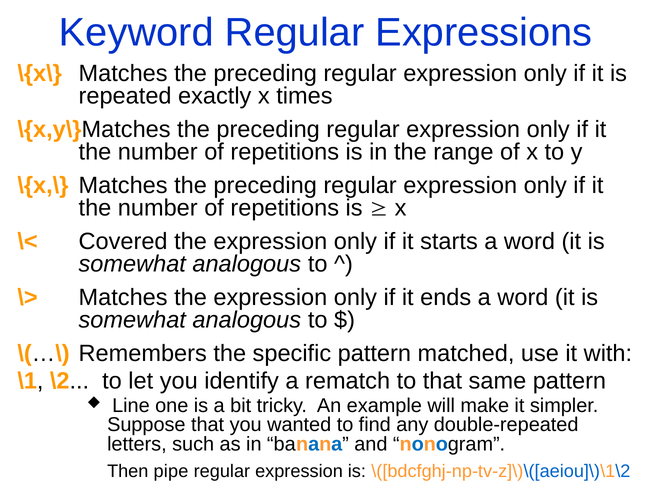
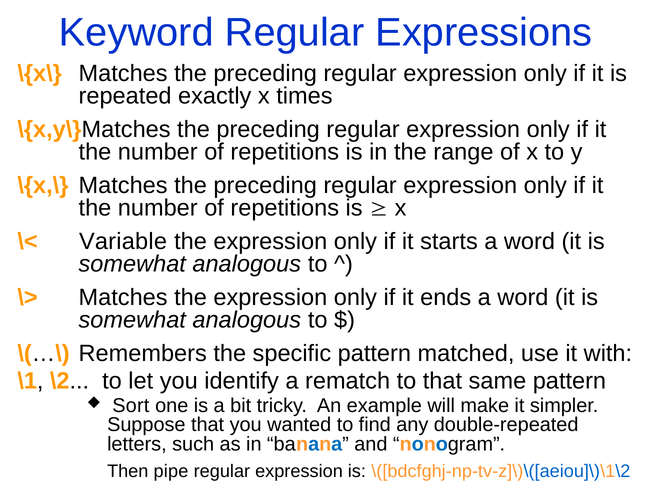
Covered: Covered -> Variable (123, 241)
Line: Line -> Sort (131, 406)
